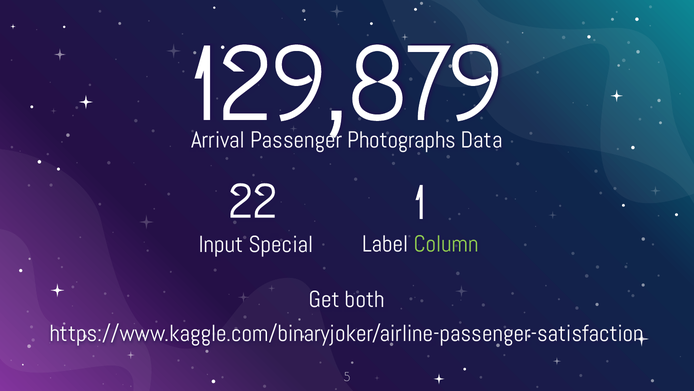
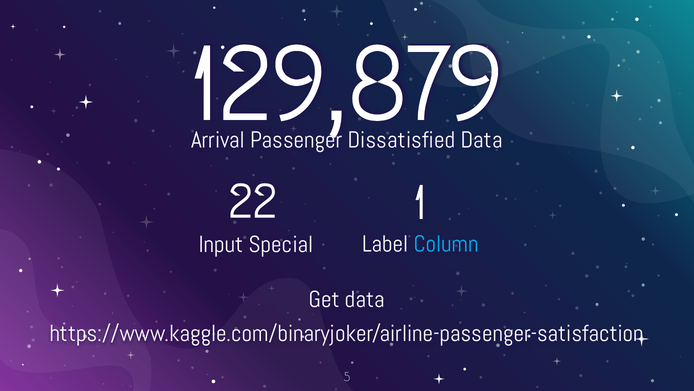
Photographs: Photographs -> Dissatisfied (401, 140)
Column colour: light green -> light blue (446, 244)
Get both: both -> data (365, 299)
